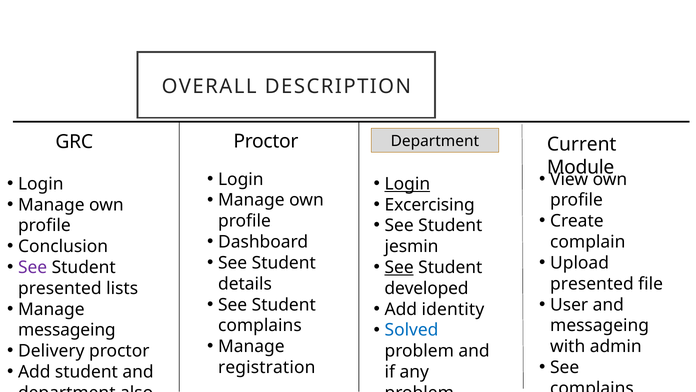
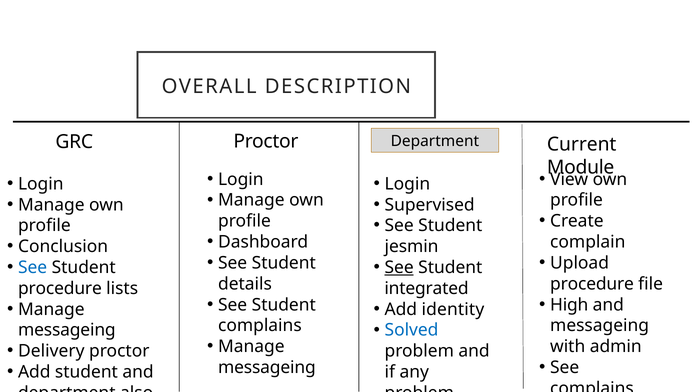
Login underline: present -> none (407, 184)
Excercising: Excercising -> Supervised (430, 205)
See colour: purple -> blue (33, 267)
presented: presented -> procedure (592, 283)
presented: presented -> procedure (60, 288)
developed: developed -> integrated (427, 288)
User: User -> High (569, 304)
registration: registration -> messageing (267, 367)
